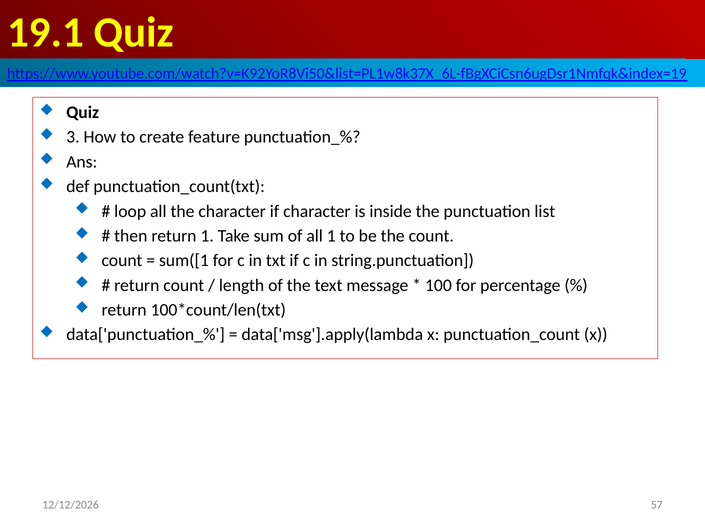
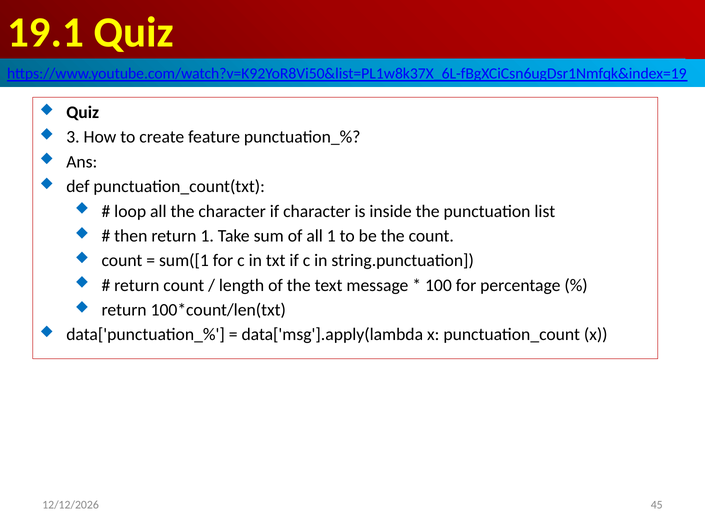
57: 57 -> 45 (657, 505)
